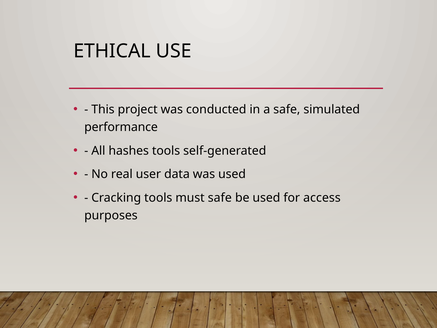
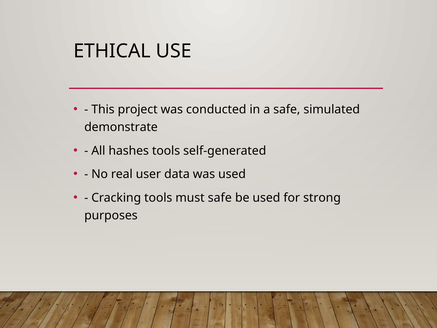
performance: performance -> demonstrate (121, 127)
access: access -> strong (322, 198)
